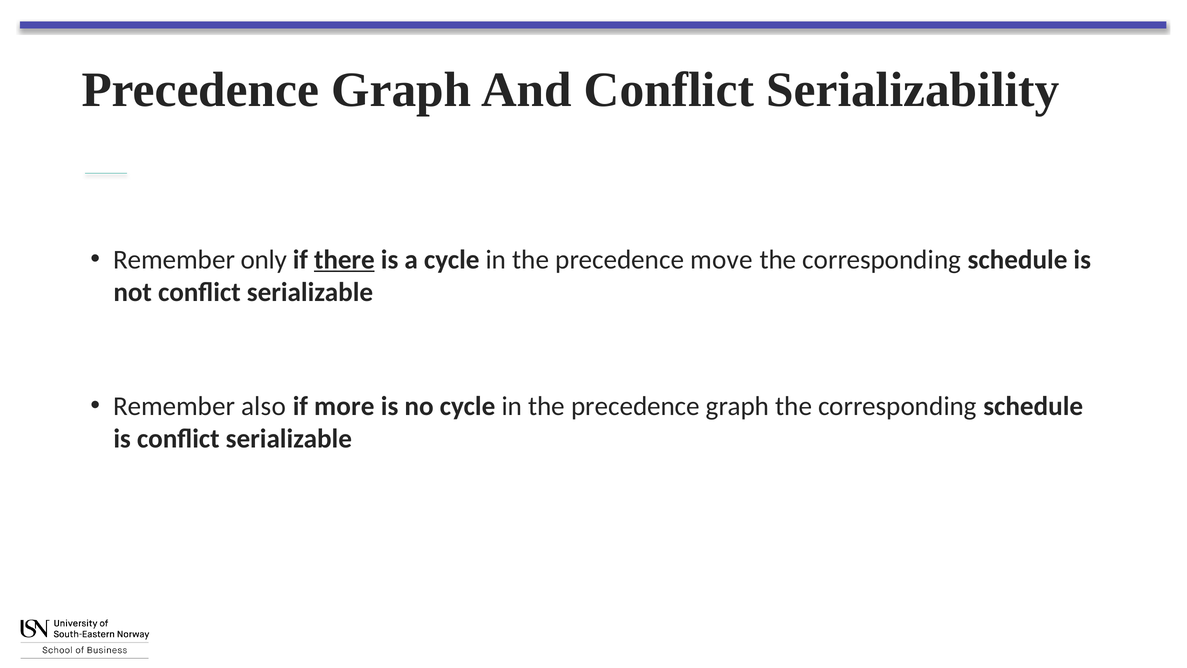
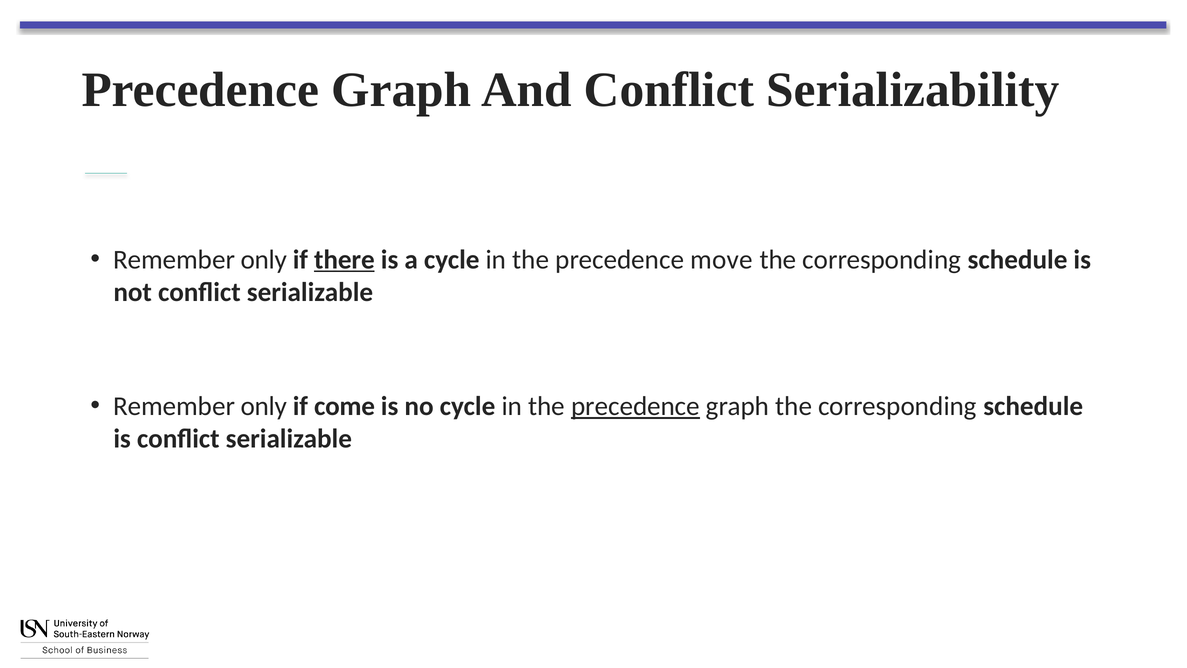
also: also -> only (264, 406)
more: more -> come (345, 406)
precedence underline: none -> present (635, 406)
